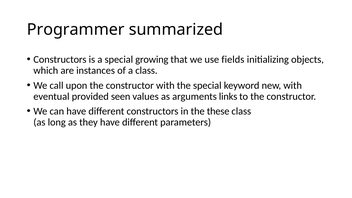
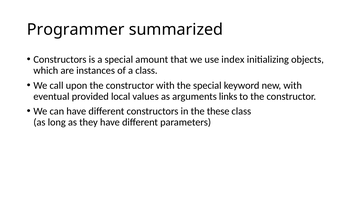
growing: growing -> amount (152, 60)
fields: fields -> index (233, 60)
seen: seen -> local (121, 96)
